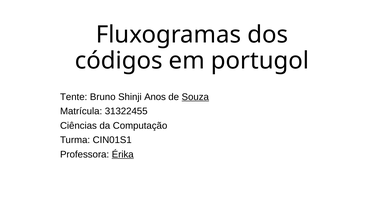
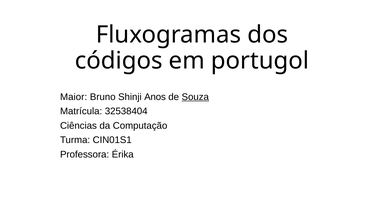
Tente: Tente -> Maior (74, 97)
31322455: 31322455 -> 32538404 (126, 111)
Érika underline: present -> none (123, 154)
